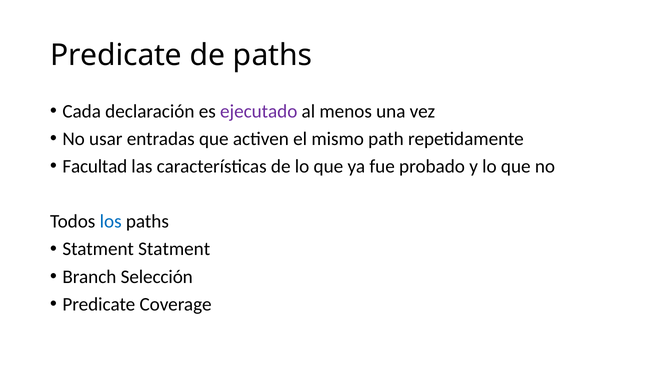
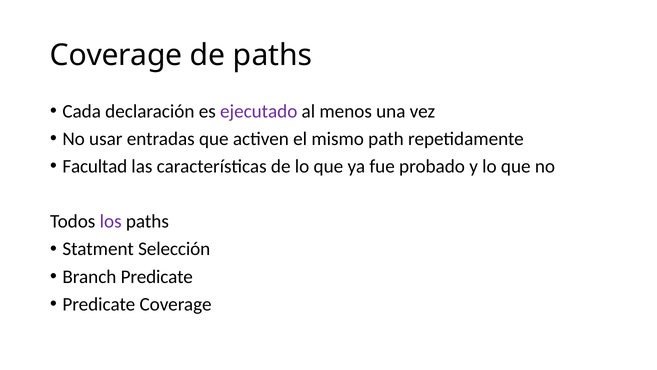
Predicate: Predicate -> Coverage (116, 55)
los colour: blue -> purple (111, 221)
Statment Statment: Statment -> Selección (174, 249)
Branch Selección: Selección -> Predicate (157, 276)
